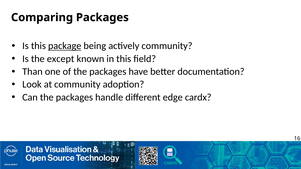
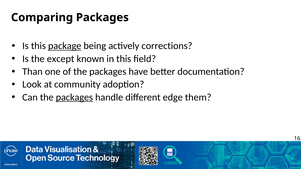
actively community: community -> corrections (167, 46)
packages underline: none -> present (74, 97)
cardx: cardx -> them (198, 97)
